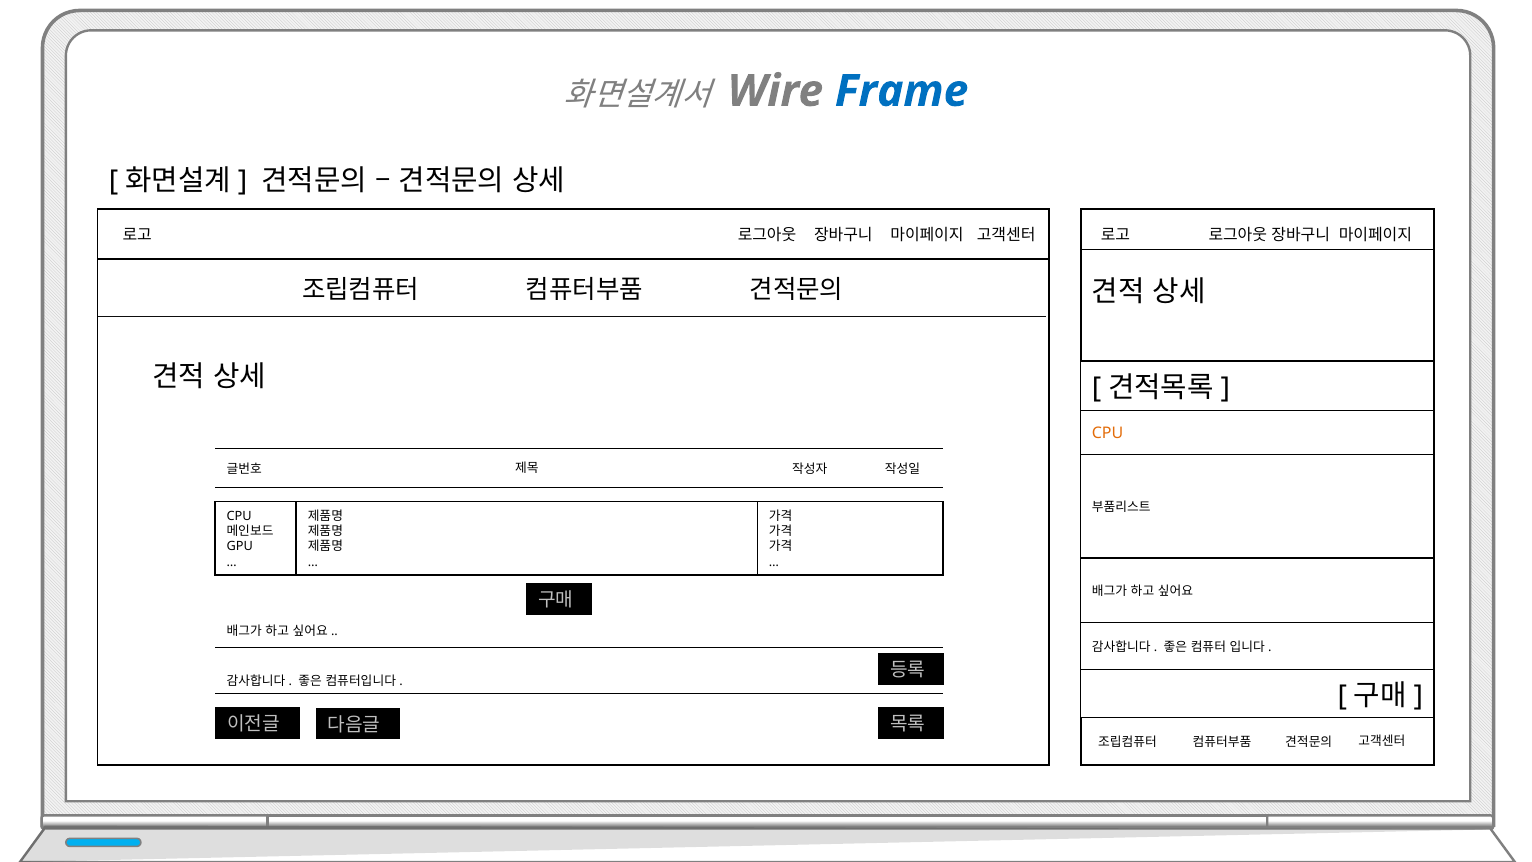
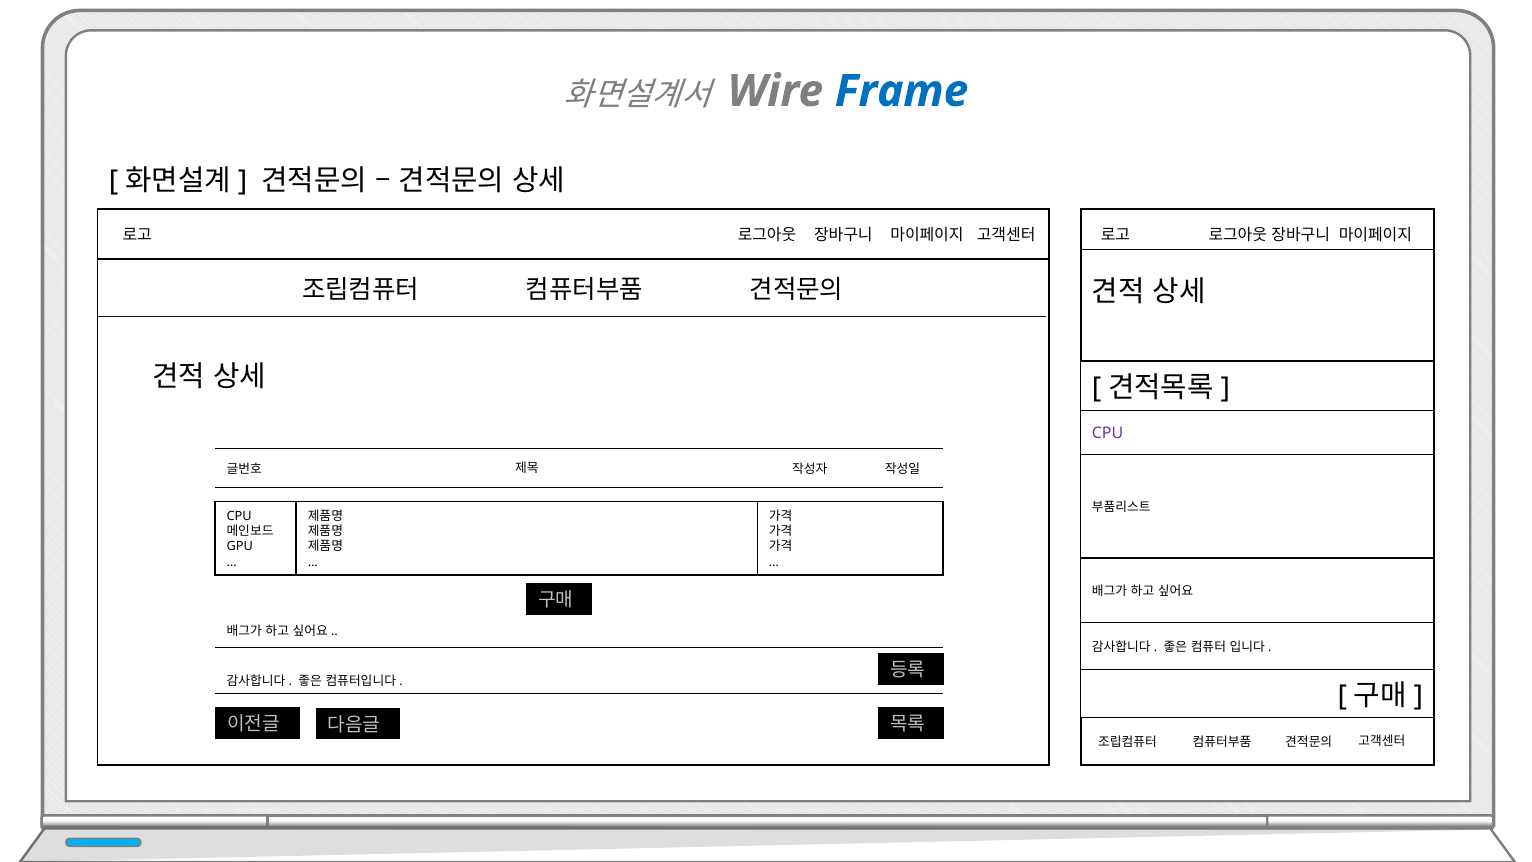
CPU colour: orange -> purple (1108, 433)
